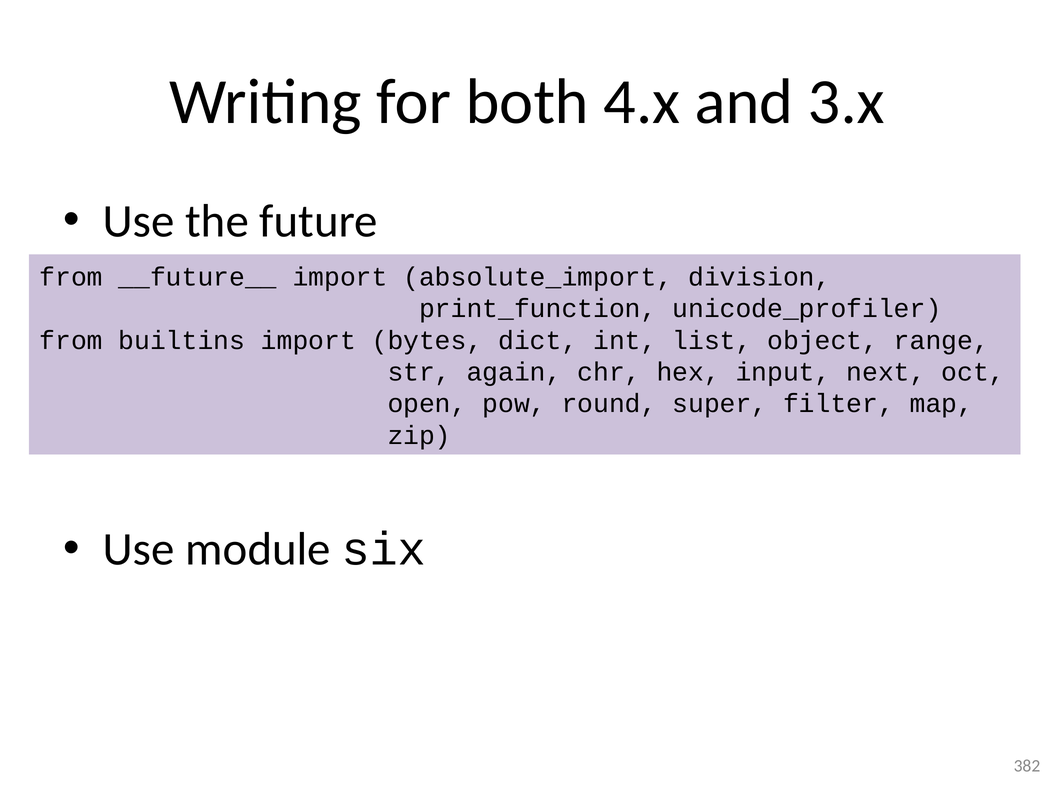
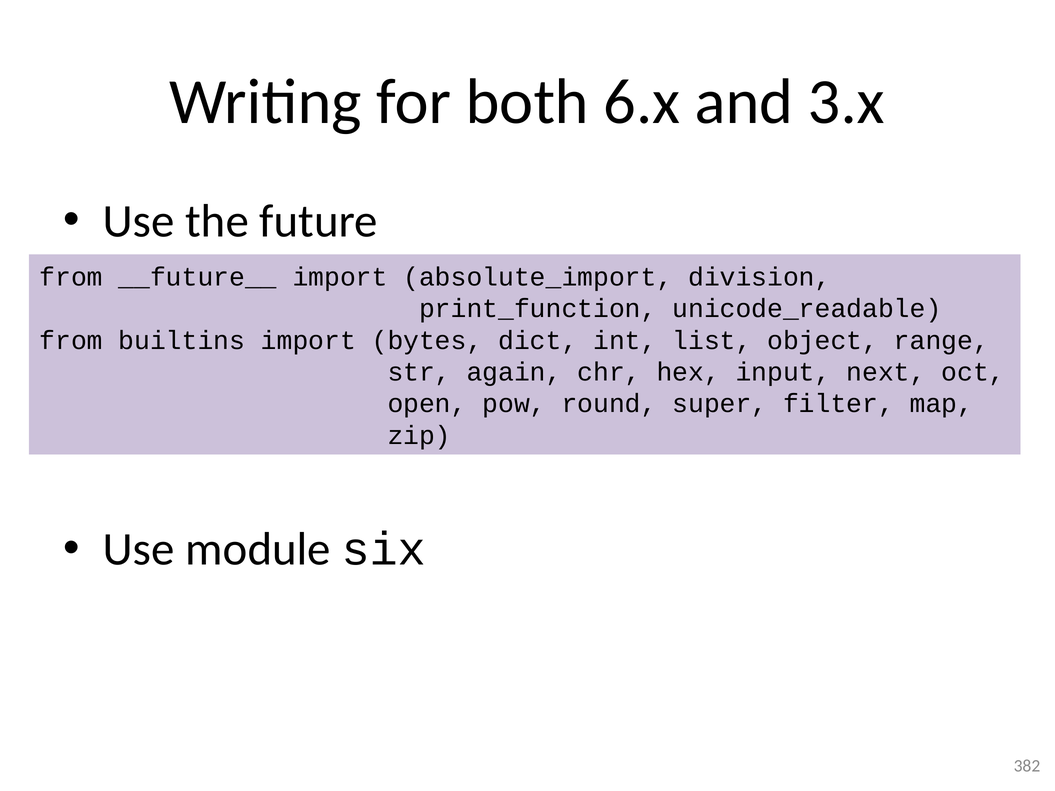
4.x: 4.x -> 6.x (642, 102)
unicode_profiler: unicode_profiler -> unicode_readable (807, 309)
